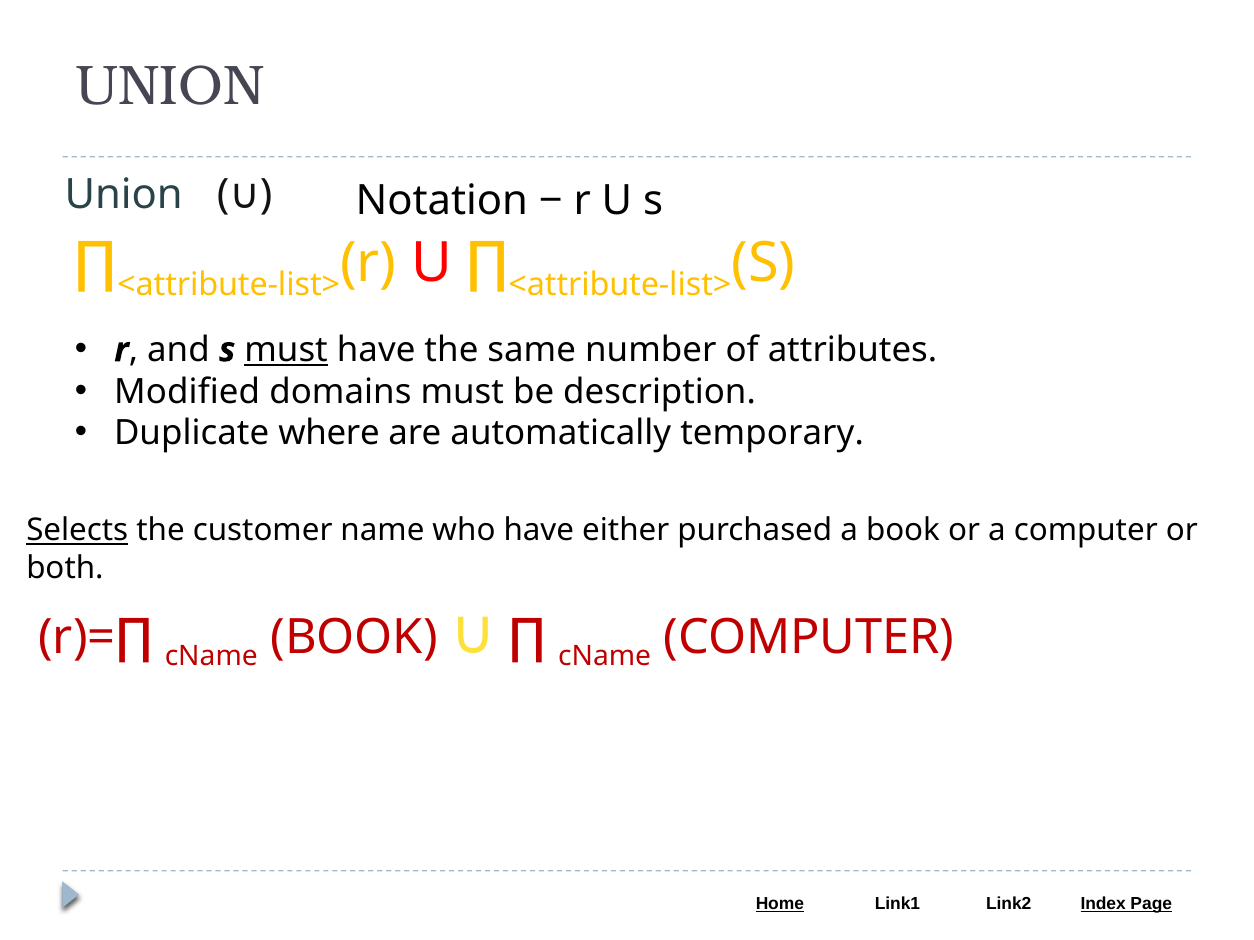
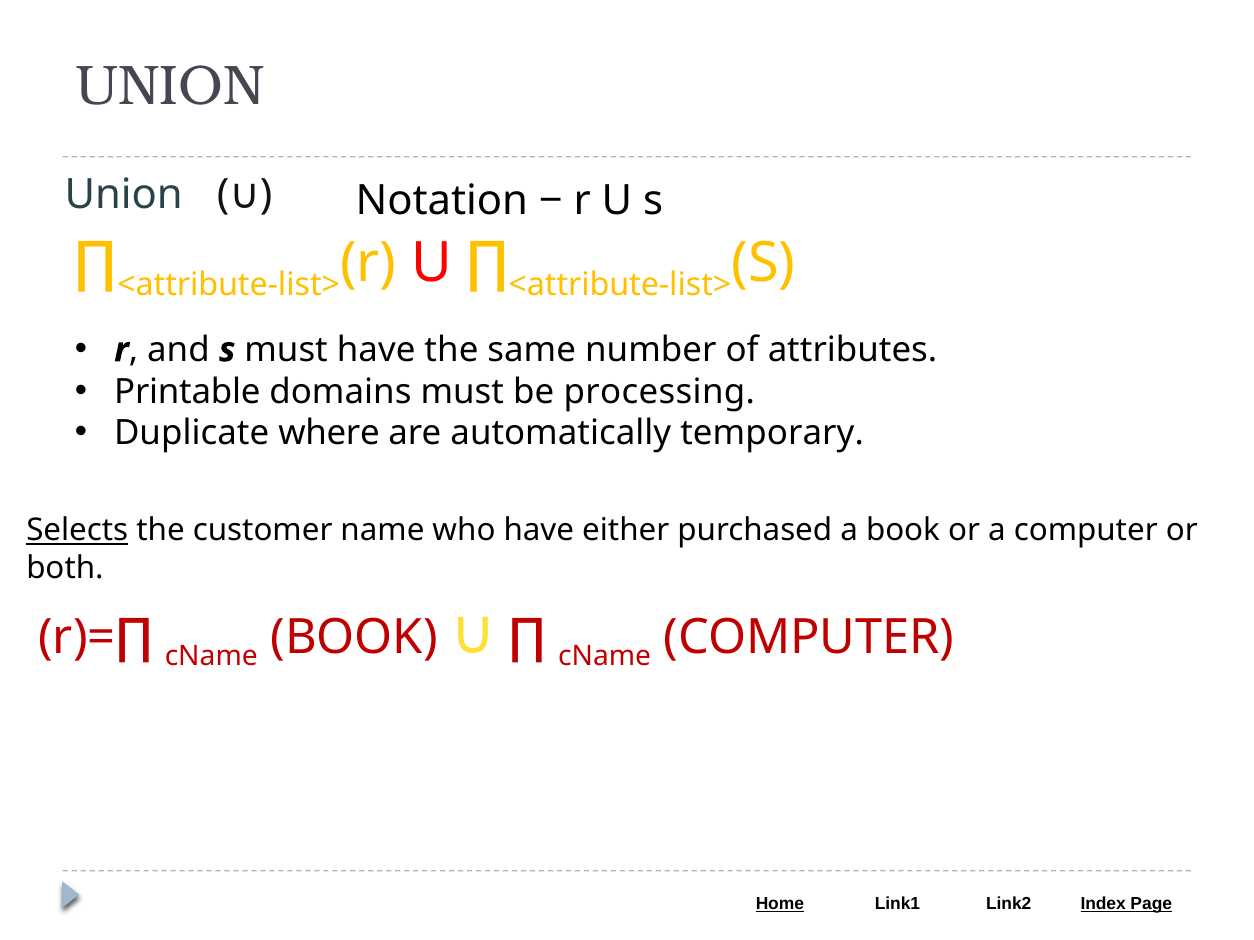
must underline: present -> none (286, 350)
Modified: Modified -> Printable (187, 392)
description: description -> processing (659, 392)
